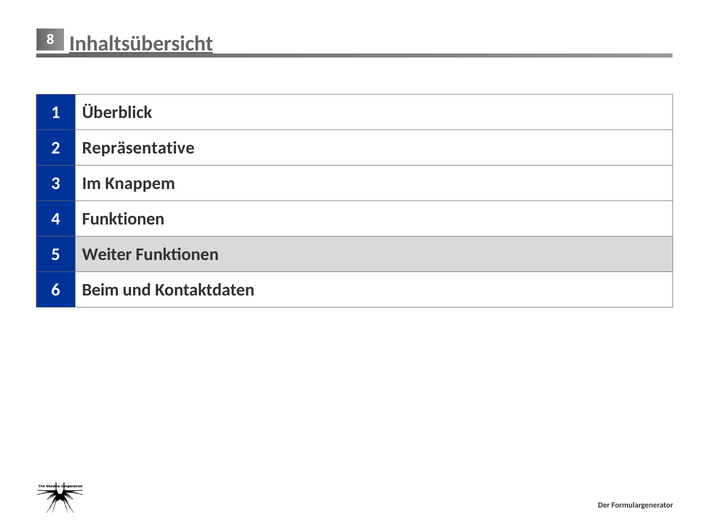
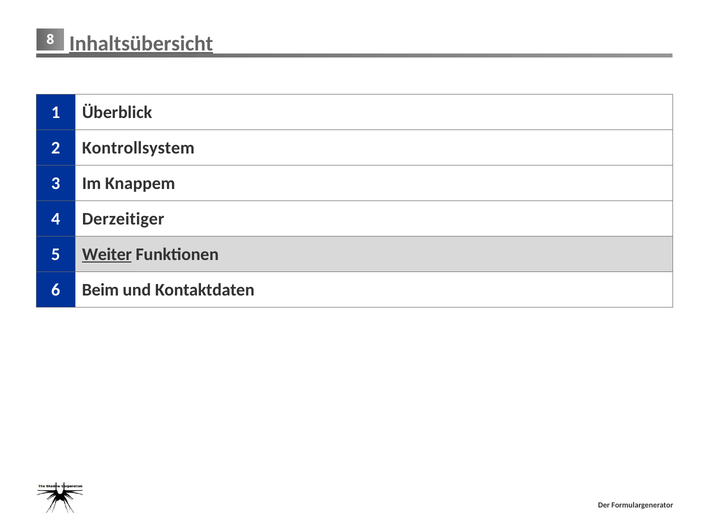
Repräsentative: Repräsentative -> Kontrollsystem (138, 148)
4 Funktionen: Funktionen -> Derzeitiger (123, 219)
Weiter underline: none -> present (107, 254)
